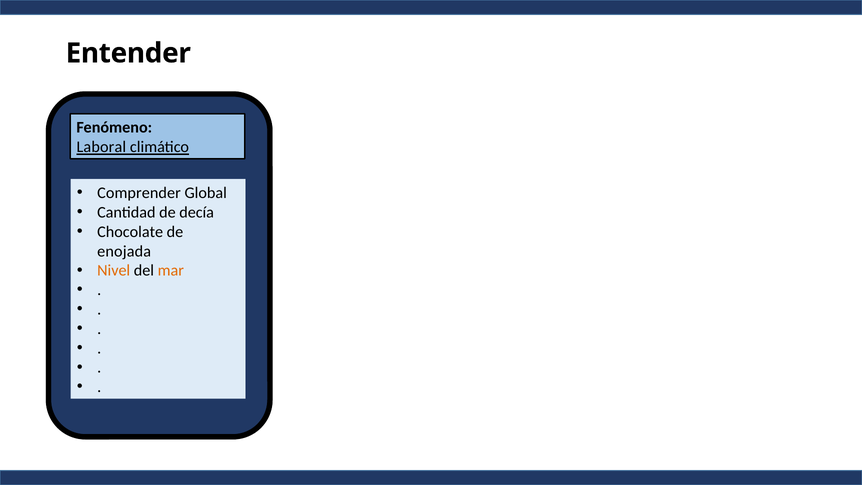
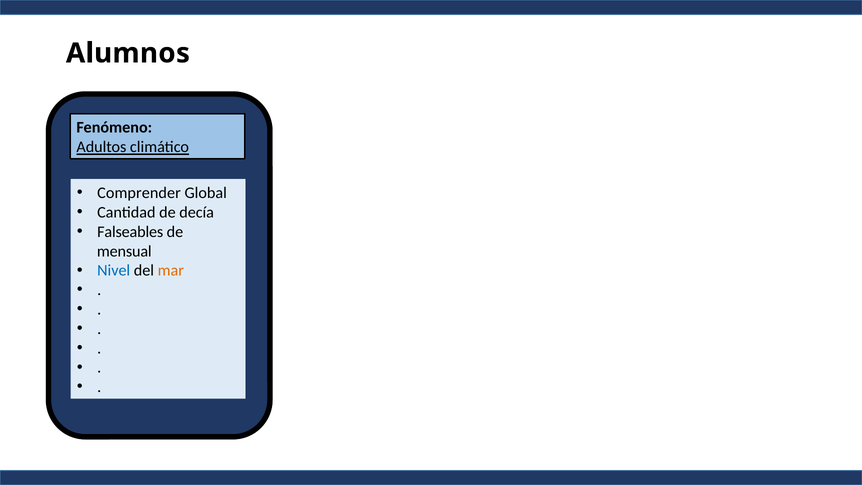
Entender: Entender -> Alumnos (128, 53)
Laboral: Laboral -> Adultos (101, 147)
Chocolate: Chocolate -> Falseables (130, 232)
enojada: enojada -> mensual (124, 251)
Nivel colour: orange -> blue (114, 270)
